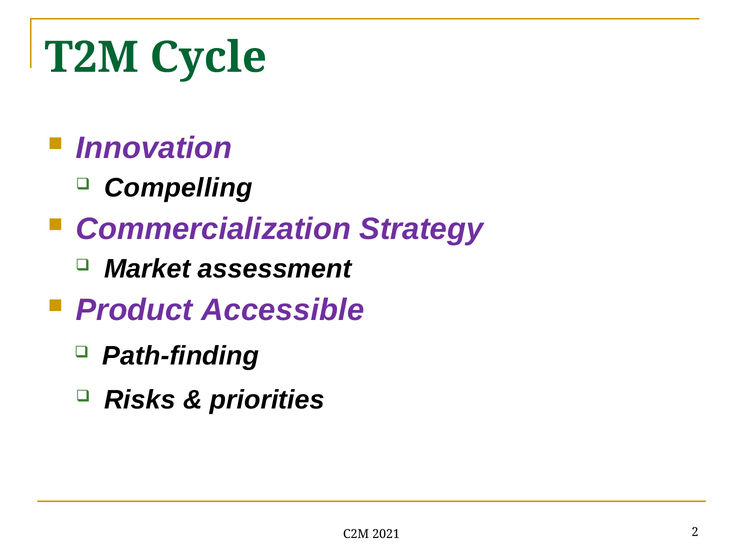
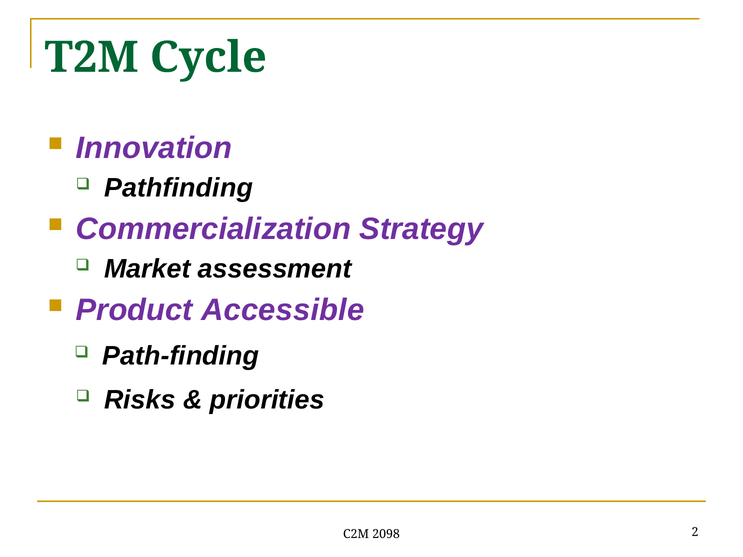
Compelling: Compelling -> Pathfinding (178, 188)
2021: 2021 -> 2098 (386, 535)
